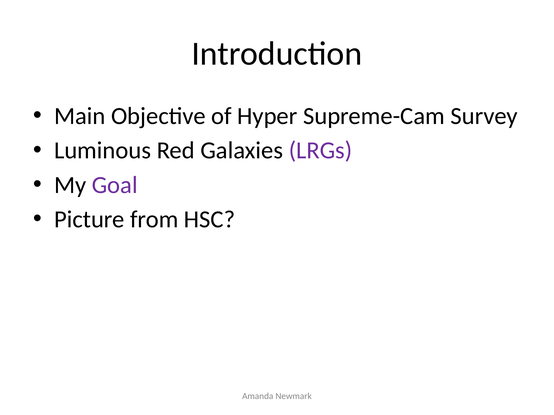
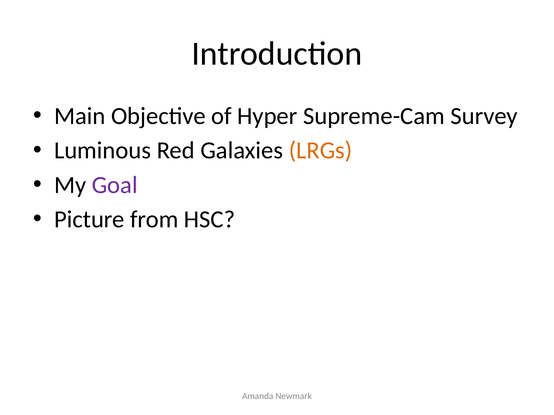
LRGs colour: purple -> orange (321, 151)
